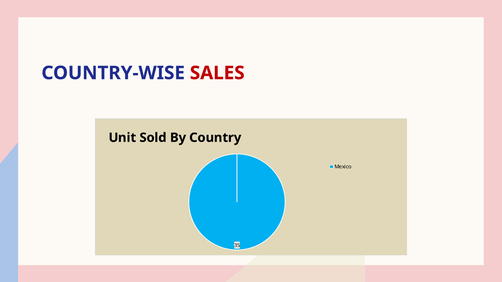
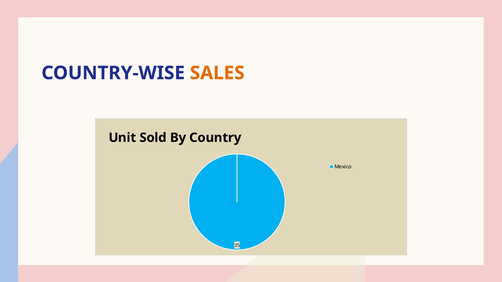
SALES colour: red -> orange (217, 73)
